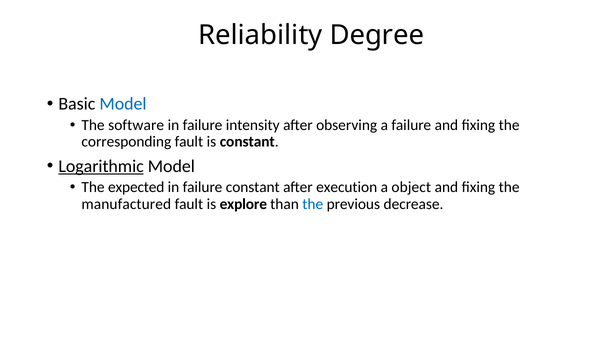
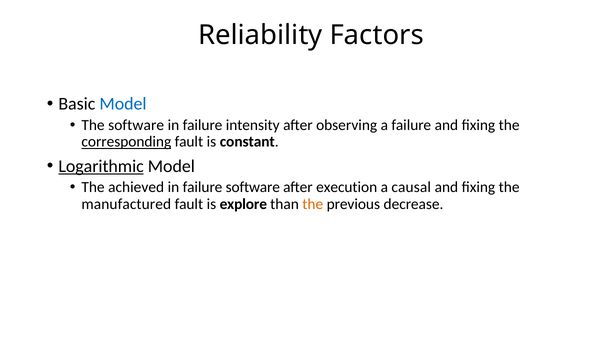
Degree: Degree -> Factors (377, 35)
corresponding underline: none -> present (126, 142)
expected: expected -> achieved (136, 187)
failure constant: constant -> software (253, 187)
object: object -> causal (411, 187)
the colour: blue -> orange (313, 204)
